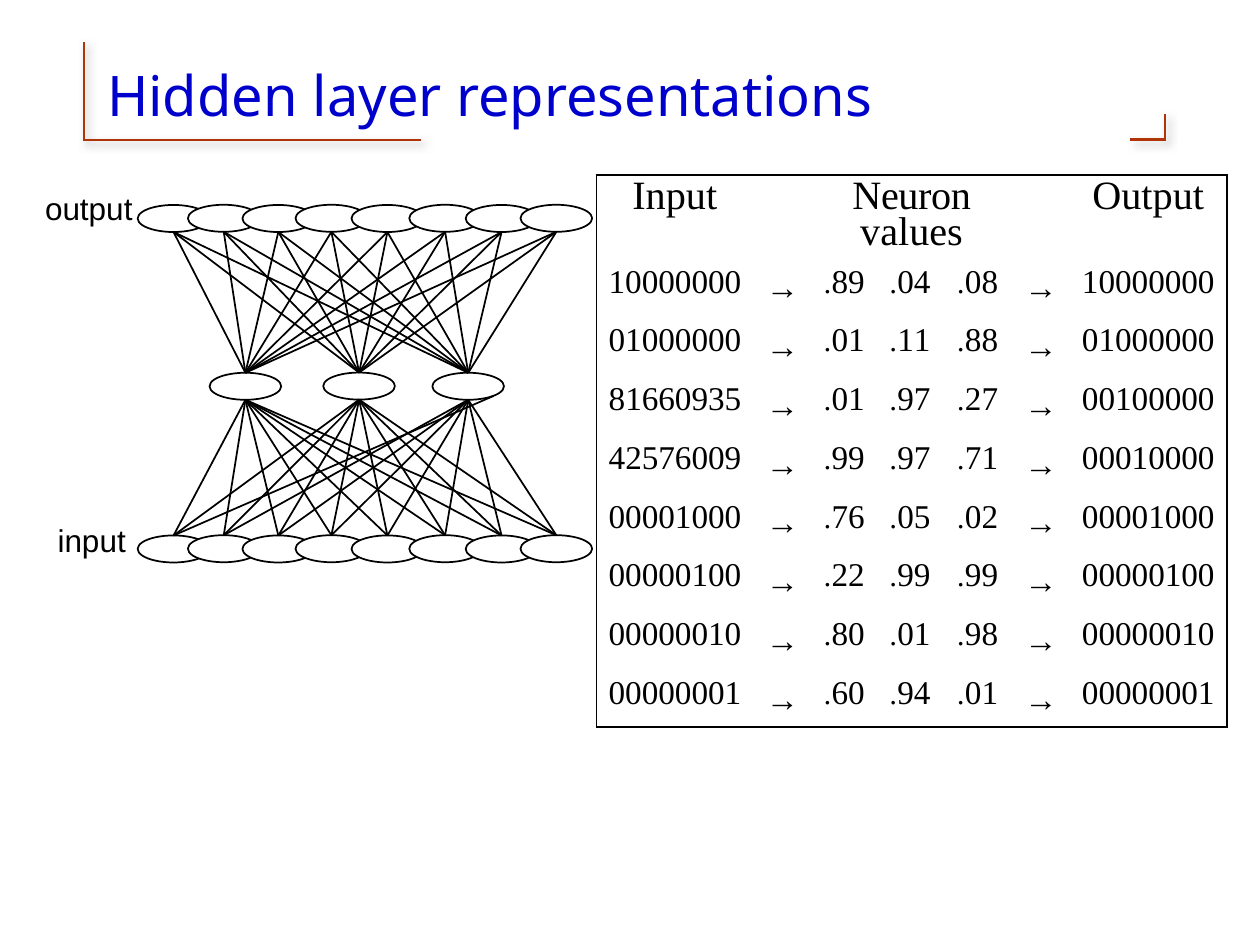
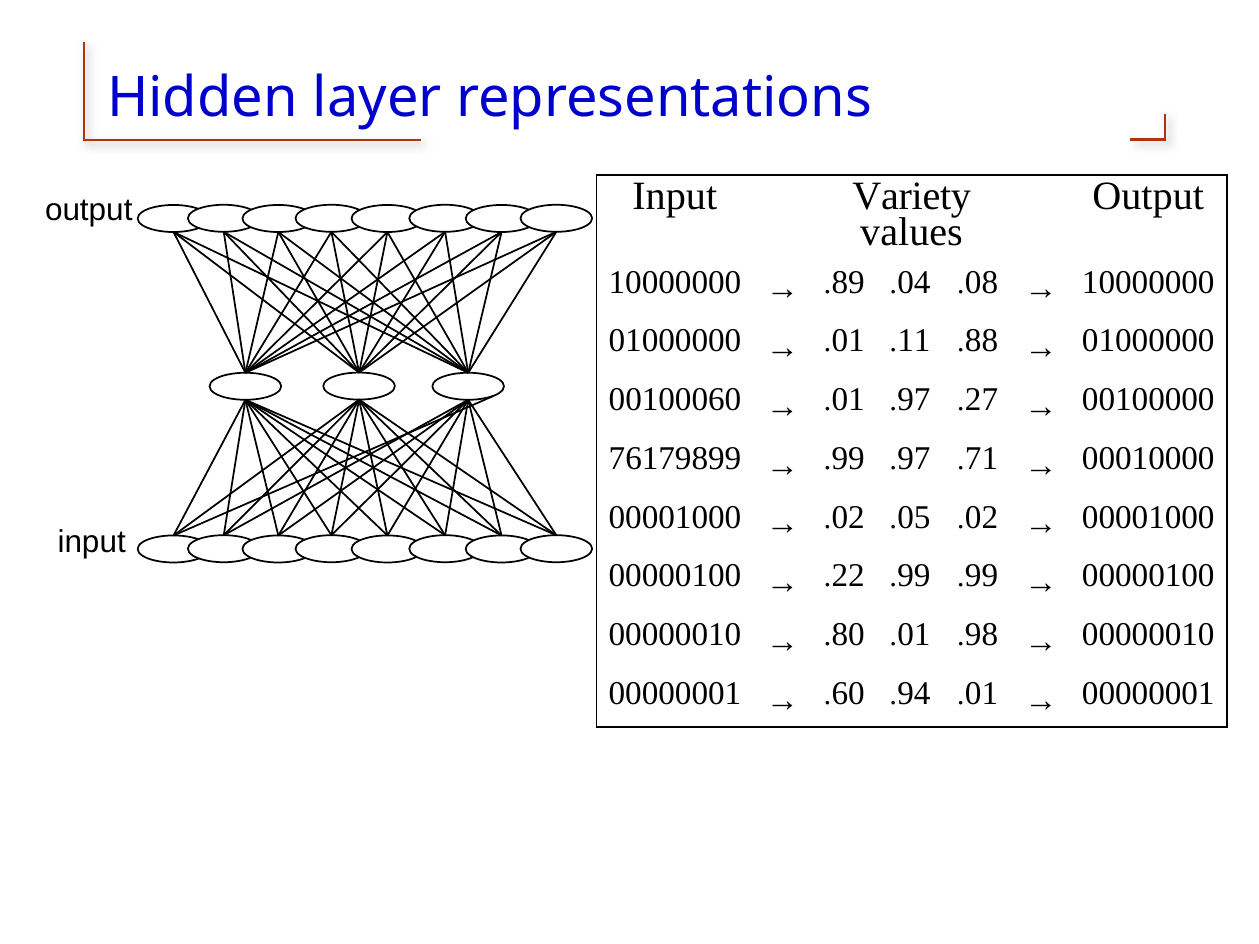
Neuron: Neuron -> Variety (912, 196)
81660935: 81660935 -> 00100060 (675, 400)
42576009: 42576009 -> 76179899 (675, 458)
.76: .76 -> .02 (844, 517)
